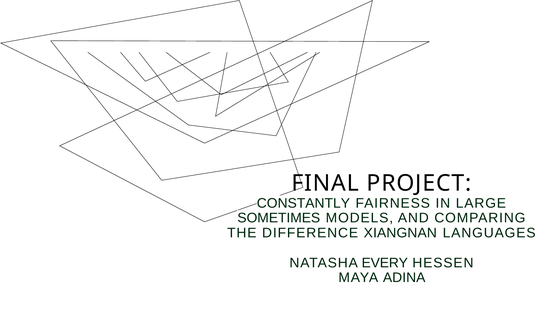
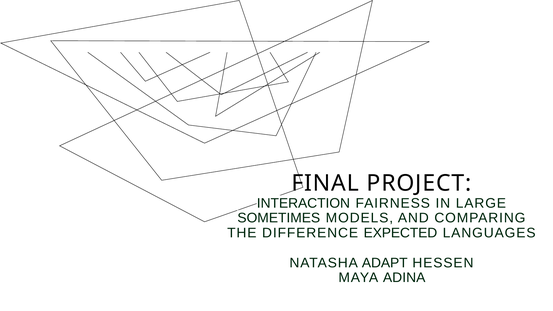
CONSTANTLY: CONSTANTLY -> INTERACTION (303, 203)
XIANGNAN: XIANGNAN -> EXPECTED (400, 233)
EVERY: EVERY -> ADAPT (385, 263)
